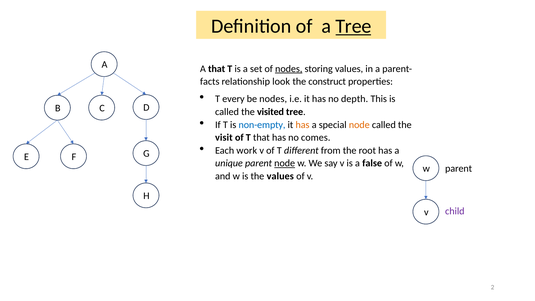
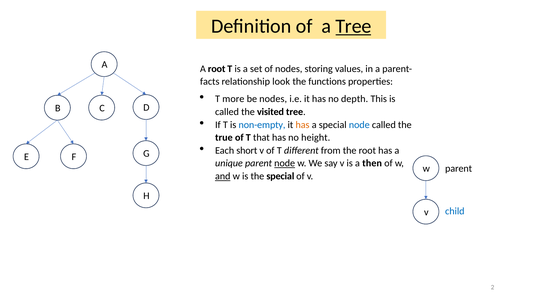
A that: that -> root (217, 69)
nodes underline: present -> none (289, 69)
construct: construct -> functions (327, 82)
every: every -> more (233, 99)
node colour: orange -> blue (359, 125)
visit: visit -> true (224, 138)
comes: comes -> height (316, 138)
work: work -> short (247, 150)
false: false -> then (372, 163)
and underline: none -> present (223, 176)
the values: values -> special (280, 176)
child colour: purple -> blue (455, 211)
